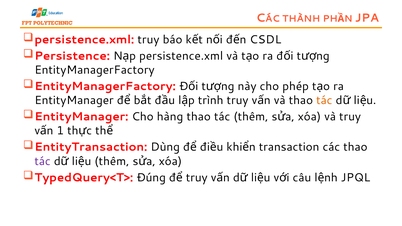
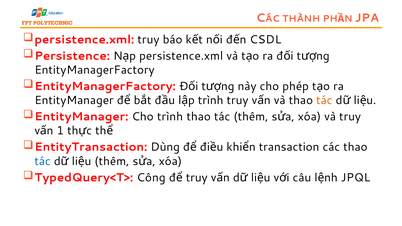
Cho hàng: hàng -> trình (170, 117)
tác colour: purple -> blue (43, 161)
Đúng: Đúng -> Công (151, 178)
